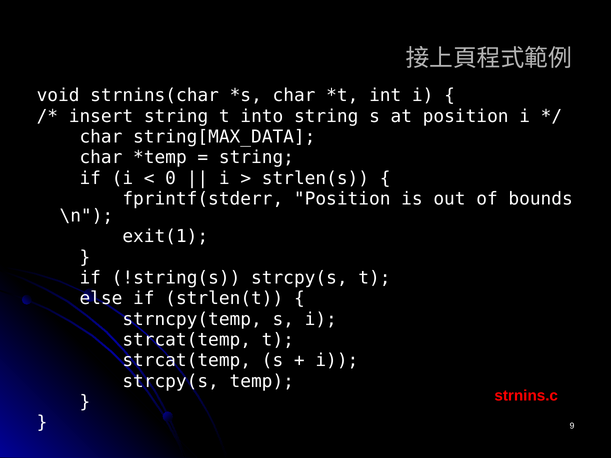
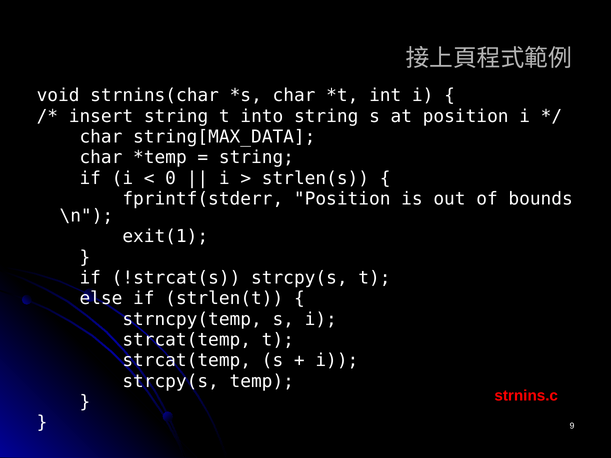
!string(s: !string(s -> !strcat(s (176, 278)
